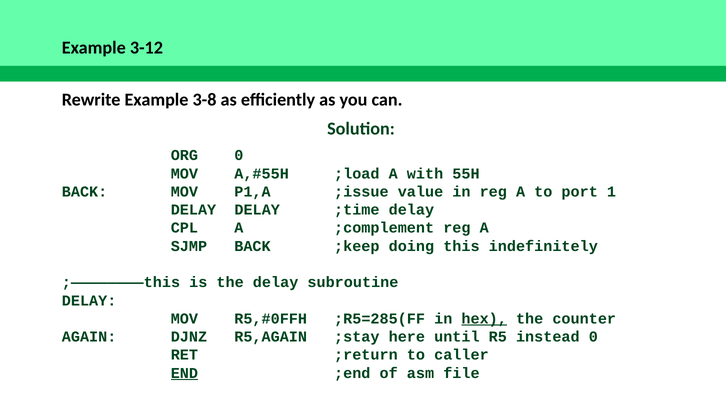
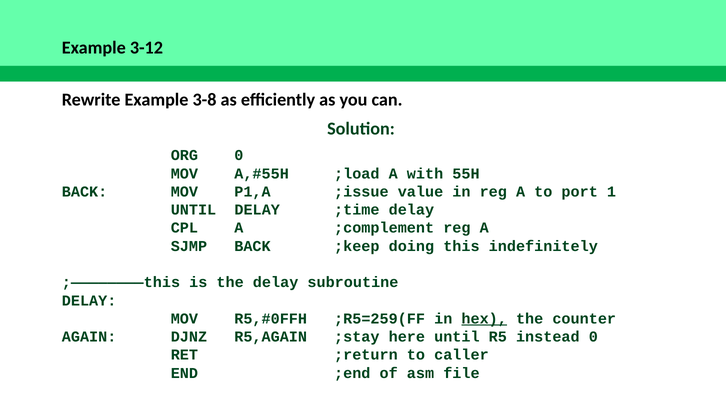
DELAY: DELAY -> UNTIL (193, 210)
;R5=285(FF: ;R5=285(FF -> ;R5=259(FF (380, 319)
END underline: present -> none (184, 373)
